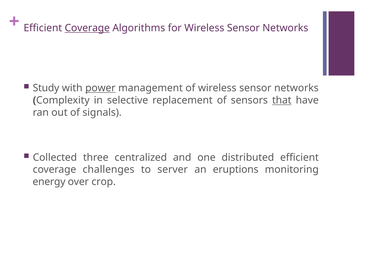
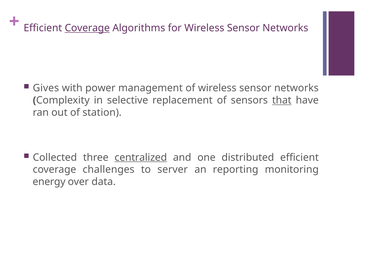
Study: Study -> Gives (46, 88)
power underline: present -> none (100, 88)
signals: signals -> station (102, 112)
centralized underline: none -> present (141, 157)
eruptions: eruptions -> reporting (236, 169)
crop: crop -> data (104, 182)
